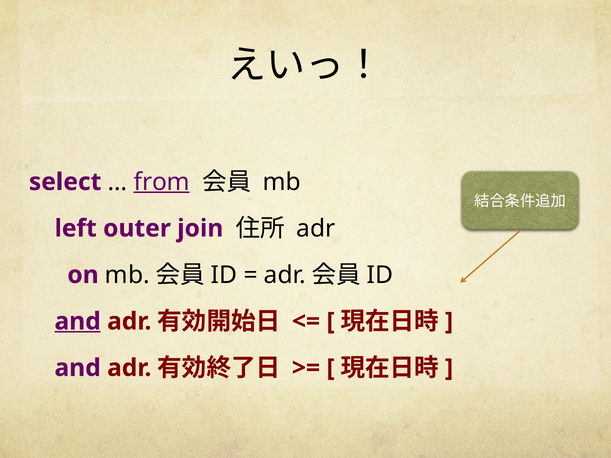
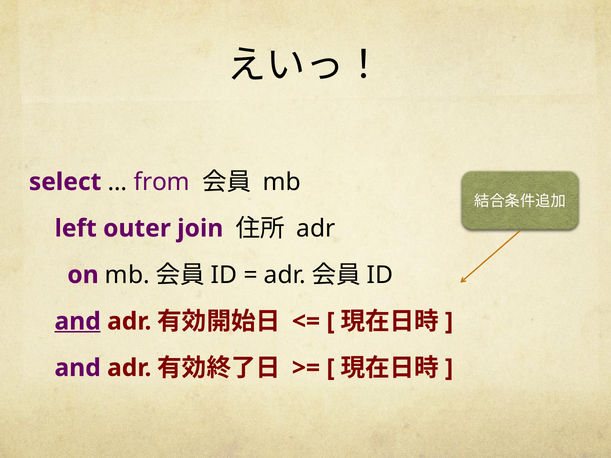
from underline: present -> none (162, 182)
